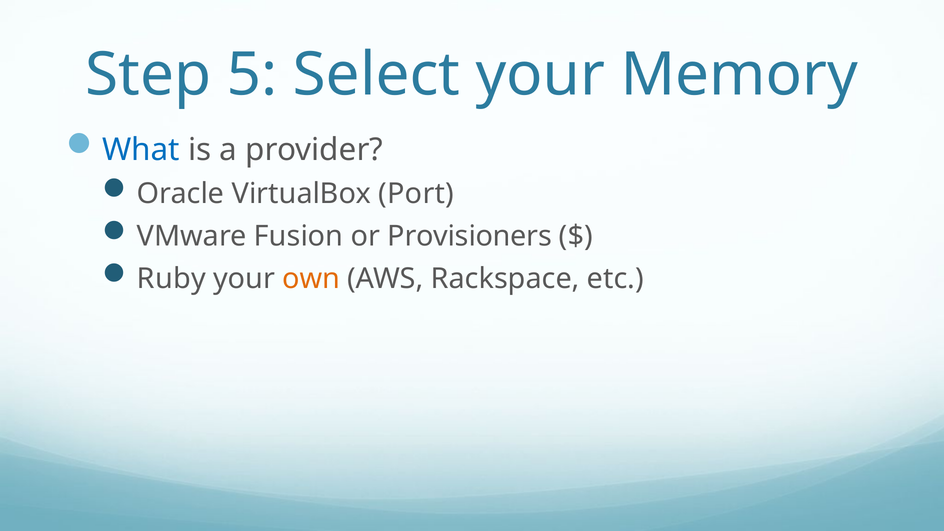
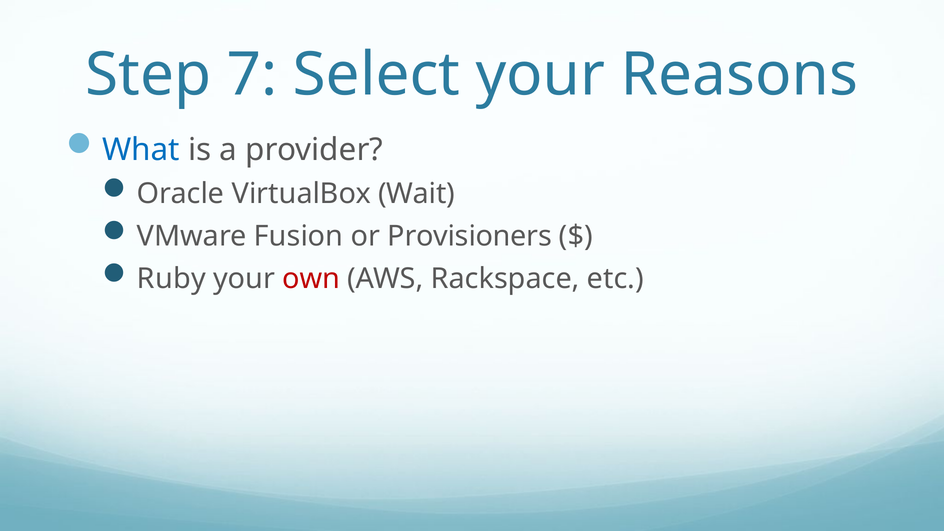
5: 5 -> 7 (252, 75)
Memory: Memory -> Reasons (739, 75)
Port: Port -> Wait (416, 194)
own colour: orange -> red (311, 279)
